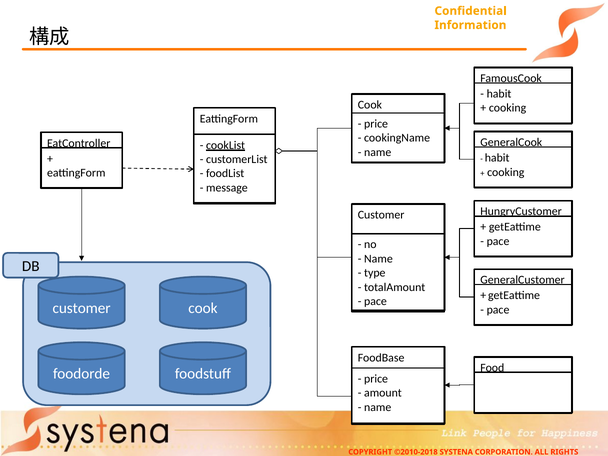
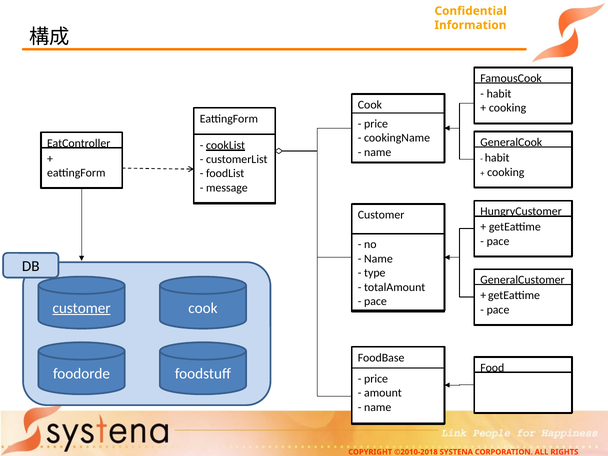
customer underline: none -> present (82, 308)
